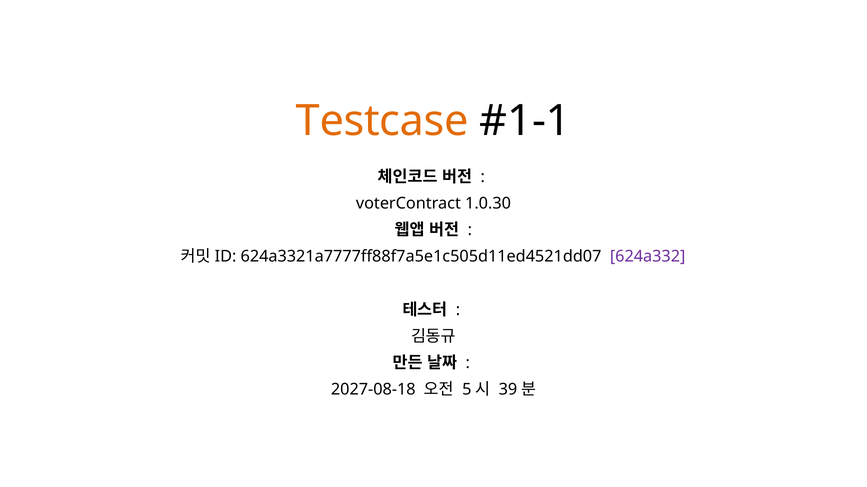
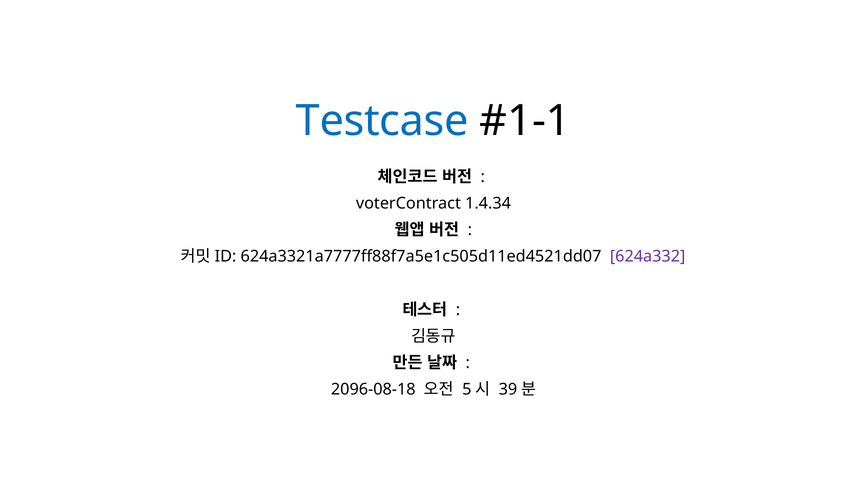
Testcase colour: orange -> blue (382, 121)
1.0.30: 1.0.30 -> 1.4.34 (488, 204)
2027-08-18: 2027-08-18 -> 2096-08-18 (373, 390)
